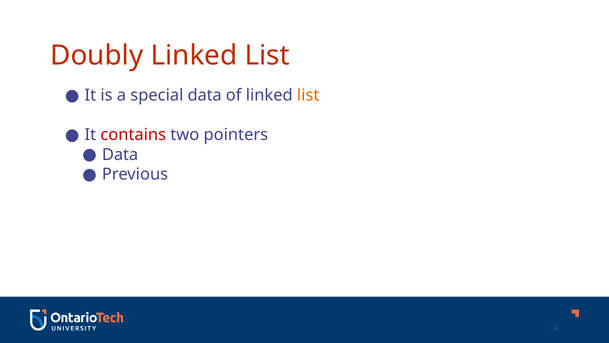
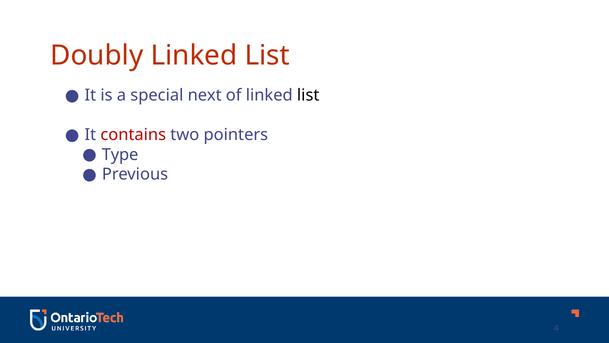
special data: data -> next (205, 95)
list colour: orange -> black (308, 95)
Data: Data -> Type (120, 155)
